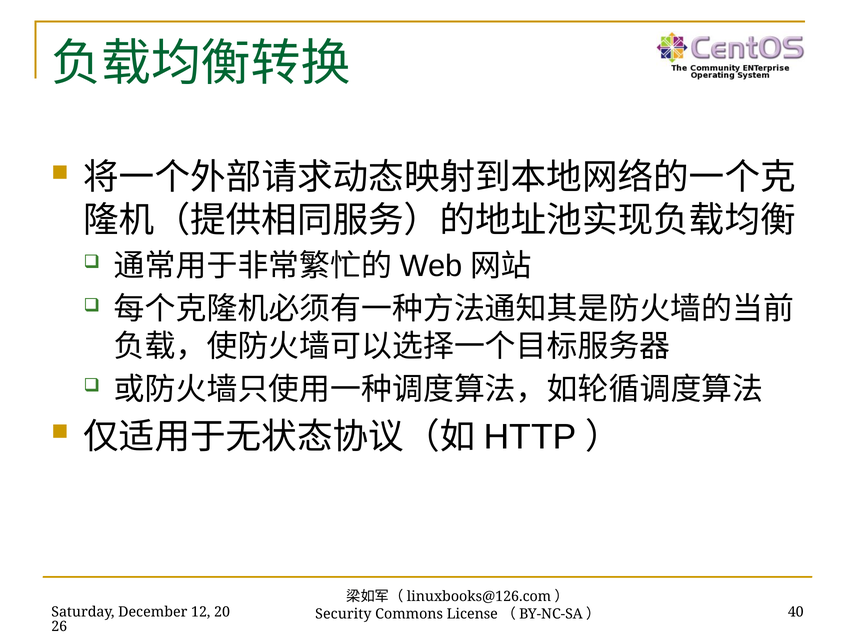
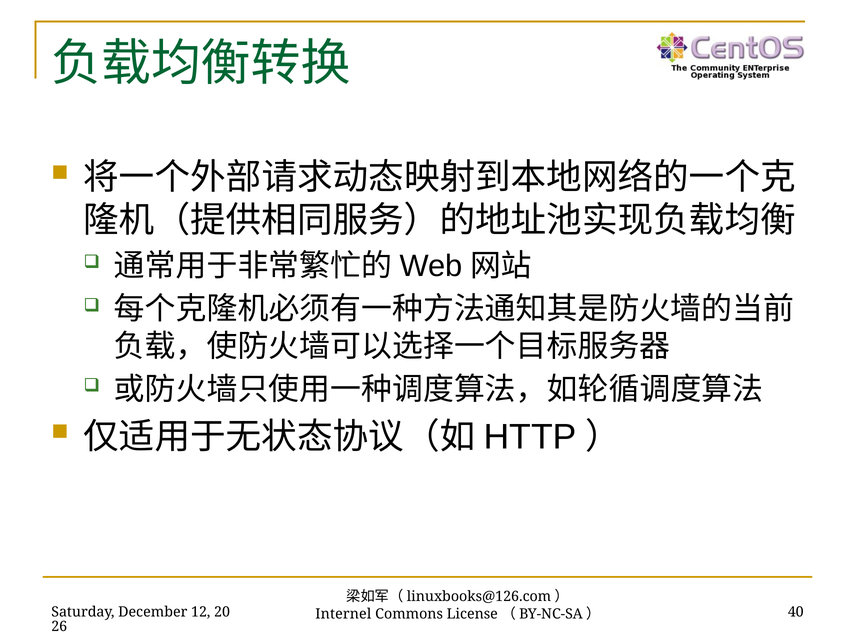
Security: Security -> Internel (343, 614)
